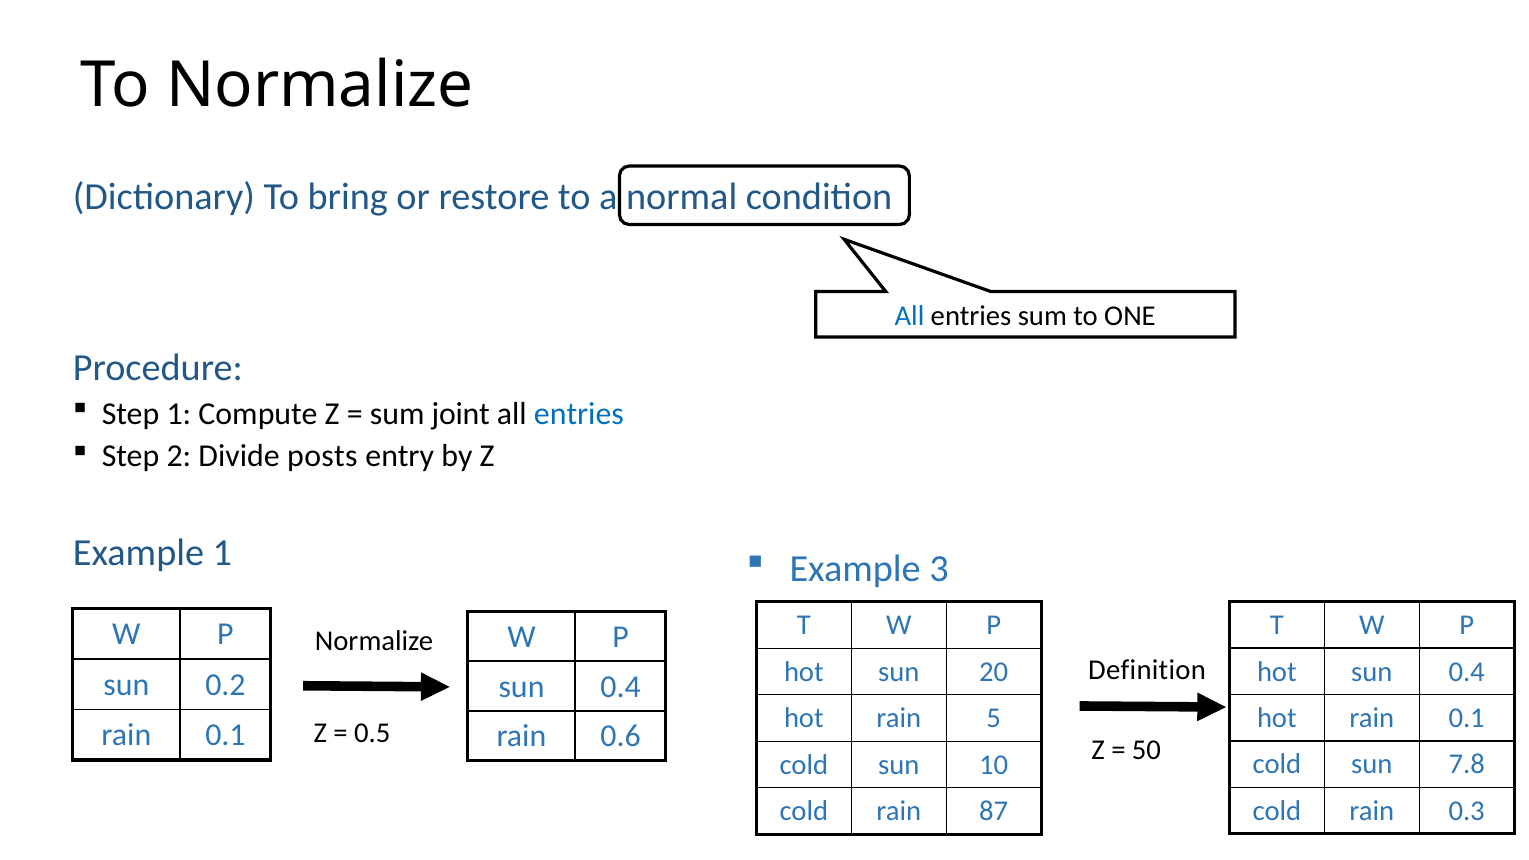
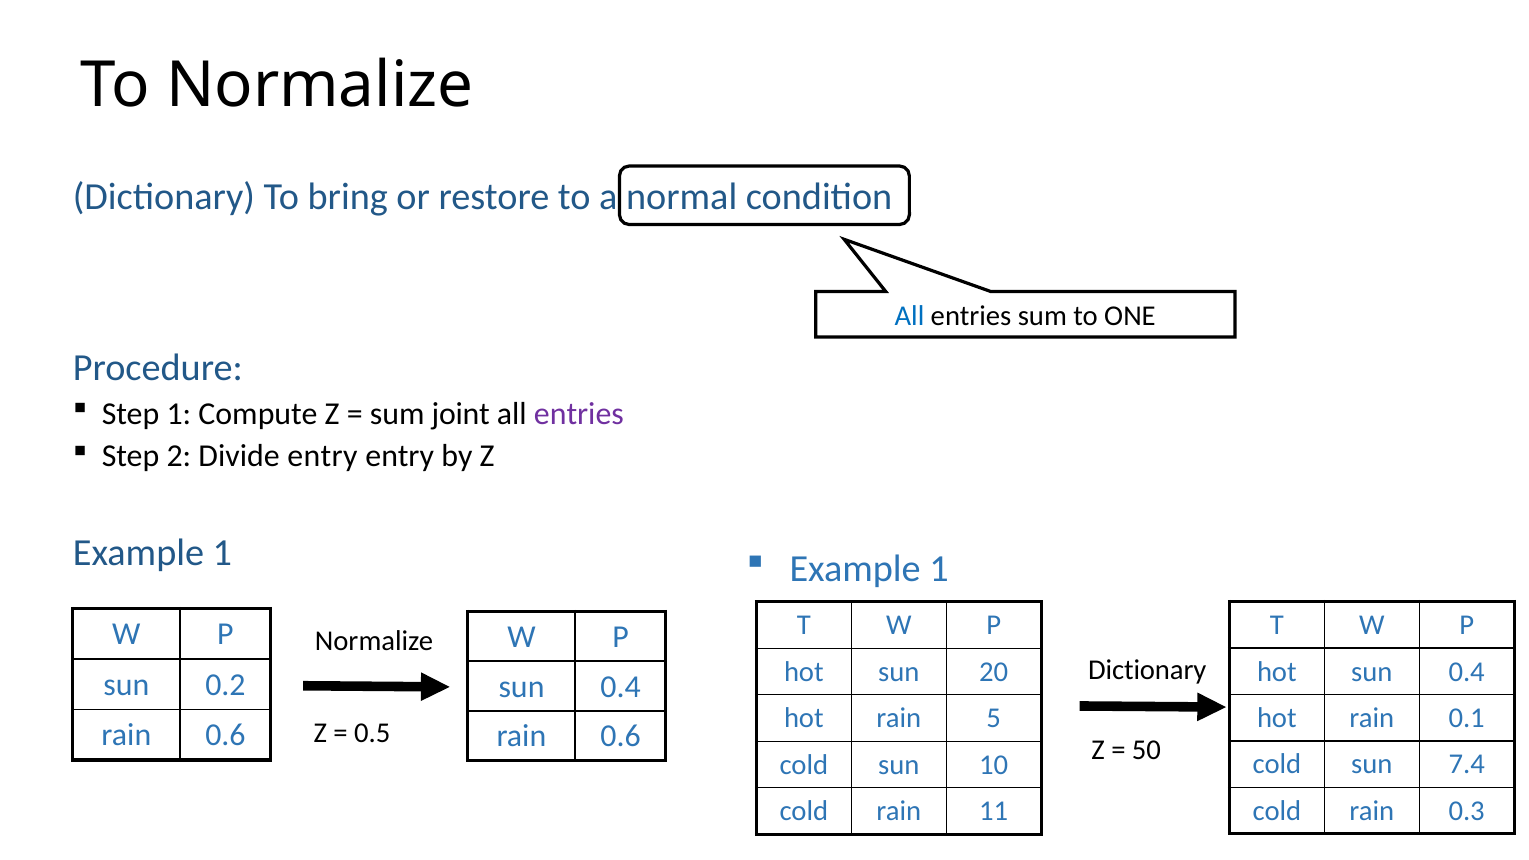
entries colour: blue -> purple (579, 414)
Divide posts: posts -> entry (322, 456)
3: 3 -> 1 (939, 569)
Definition: Definition -> Dictionary (1147, 670)
0.1: 0.1 -> 0.6 (225, 735)
7.8: 7.8 -> 7.4 (1467, 764)
87: 87 -> 11 (994, 811)
